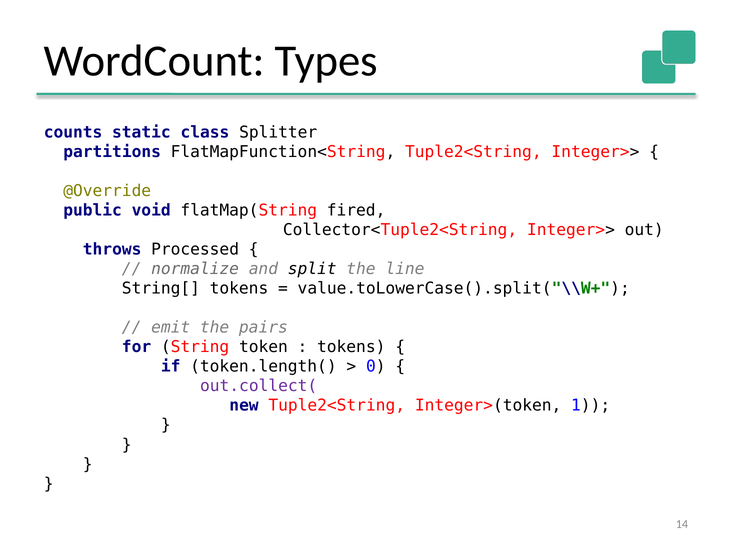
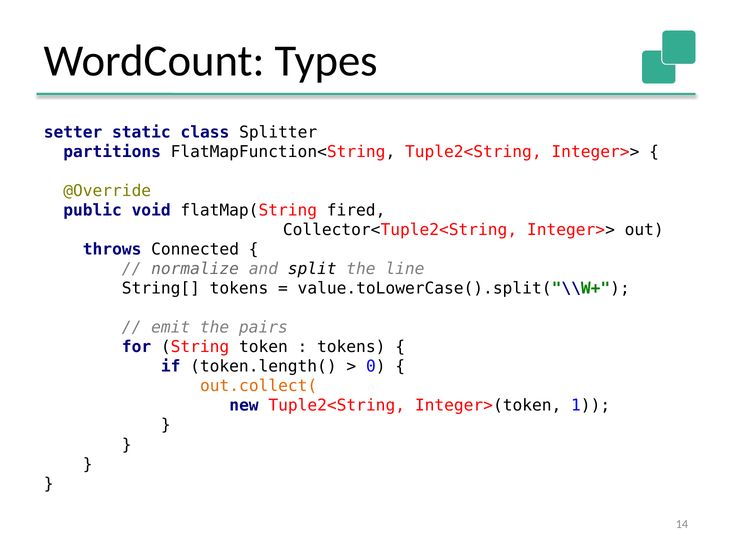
counts: counts -> setter (73, 132)
Processed: Processed -> Connected (195, 250)
out.collect( colour: purple -> orange (259, 386)
